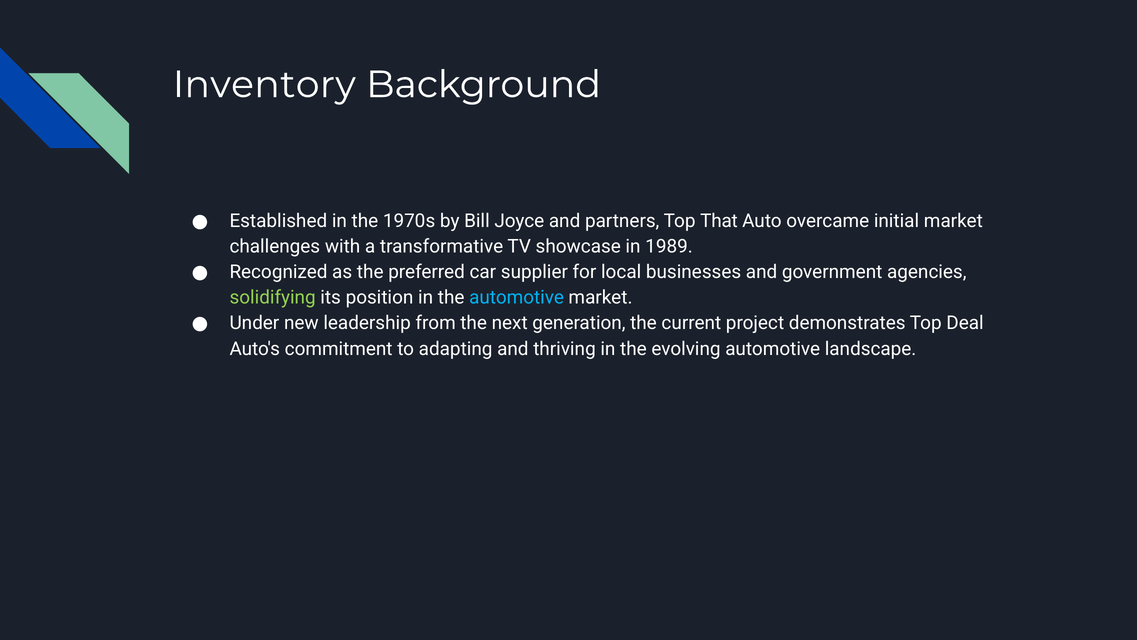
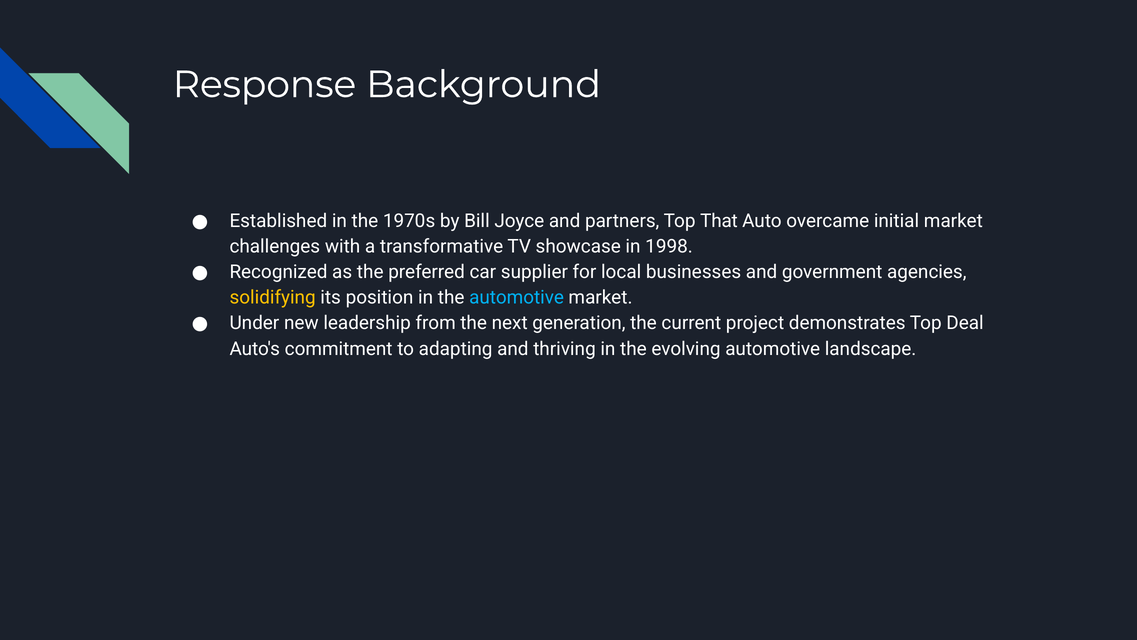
Inventory: Inventory -> Response (264, 85)
1989: 1989 -> 1998 (669, 246)
solidifying colour: light green -> yellow (273, 298)
